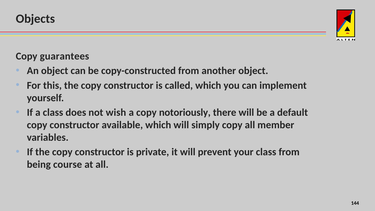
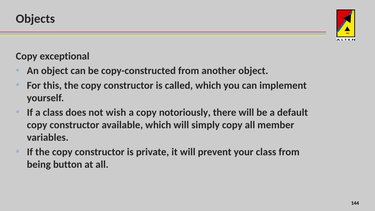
guarantees: guarantees -> exceptional (65, 56)
course: course -> button (68, 165)
